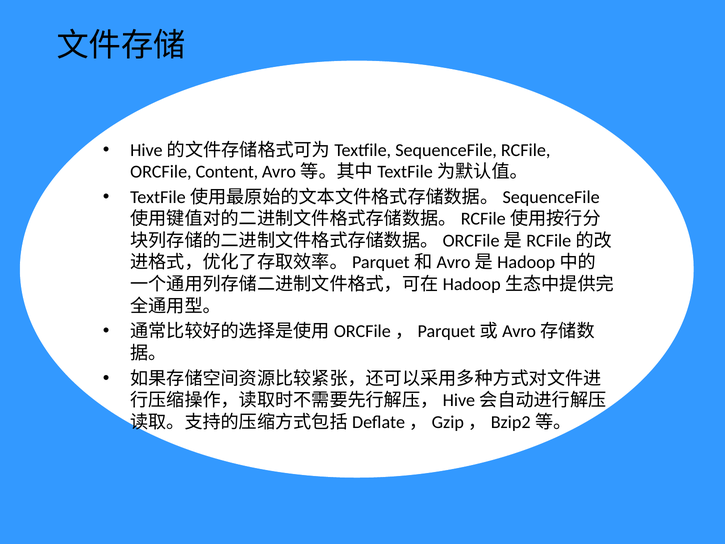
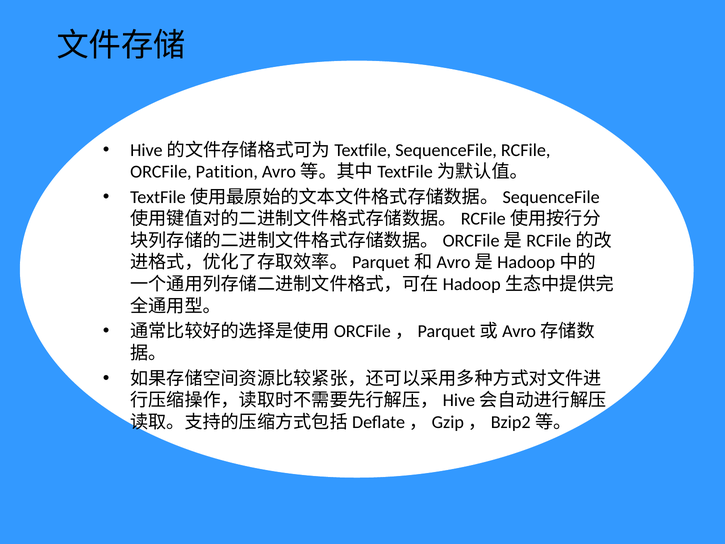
Content: Content -> Patition (227, 172)
